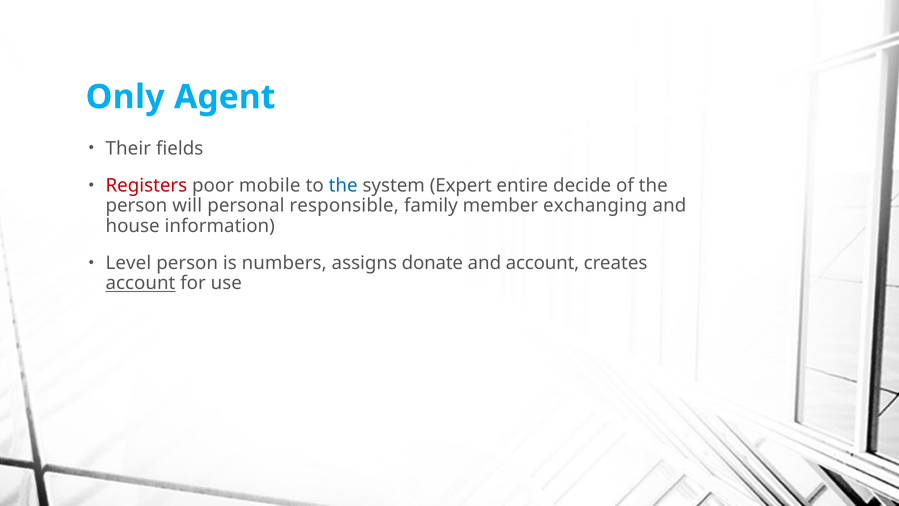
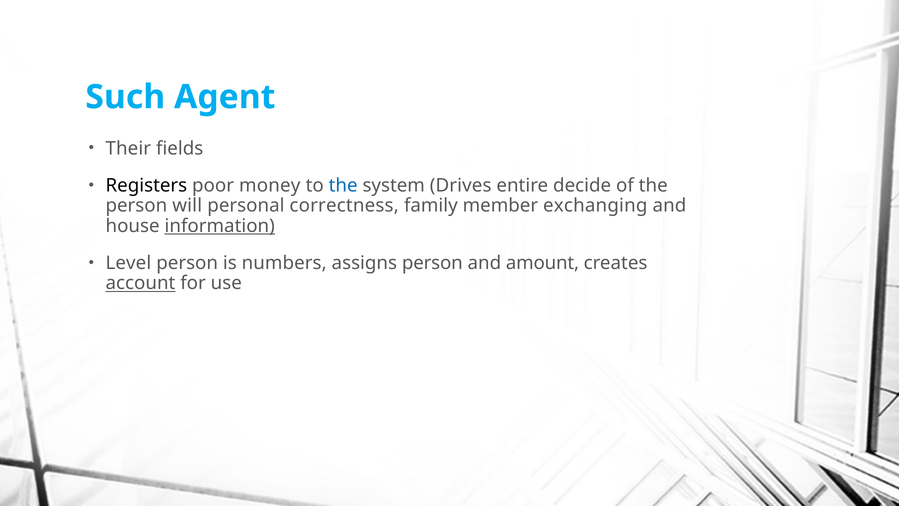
Only: Only -> Such (125, 97)
Registers colour: red -> black (146, 185)
mobile: mobile -> money (270, 185)
Expert: Expert -> Drives (461, 185)
responsible: responsible -> correctness (344, 206)
information underline: none -> present (220, 226)
assigns donate: donate -> person (432, 263)
and account: account -> amount (542, 263)
